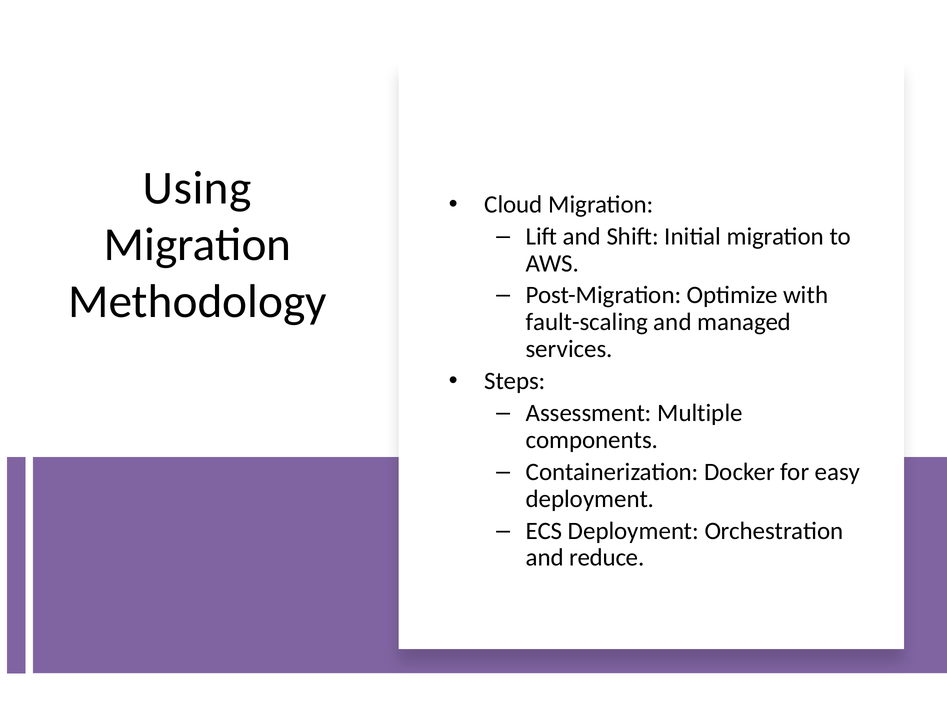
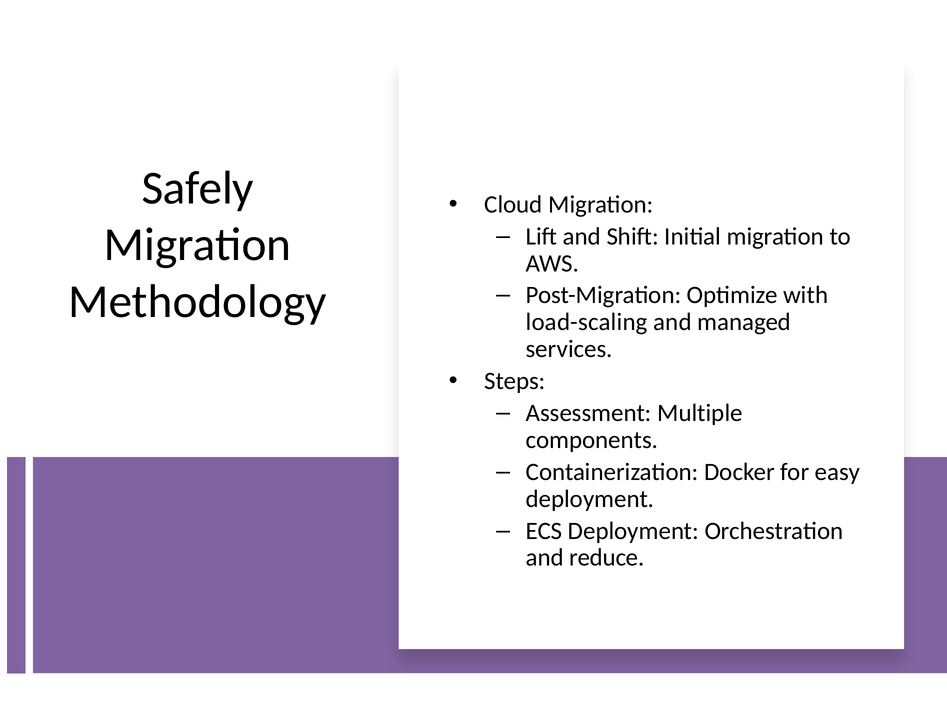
Using: Using -> Safely (198, 188)
fault-scaling: fault-scaling -> load-scaling (587, 322)
